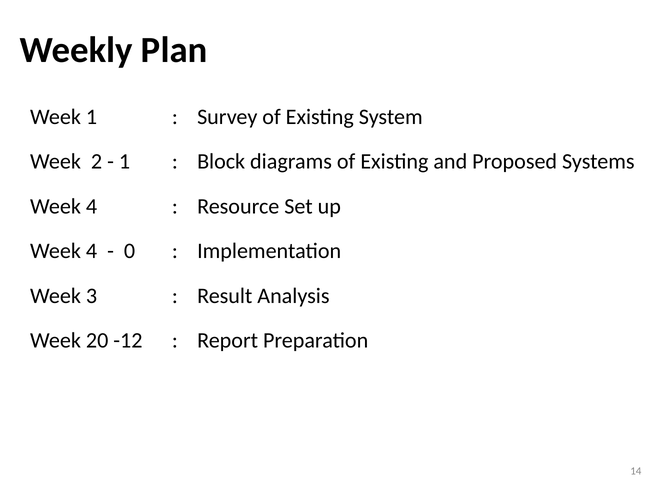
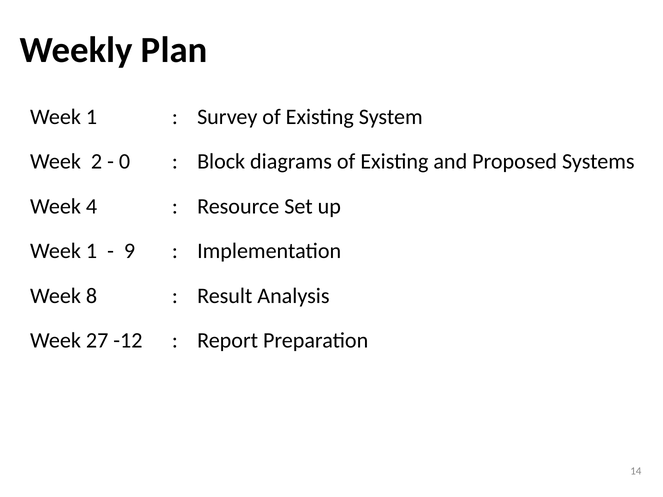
1: 1 -> 0 (125, 162)
4: 4 -> 1 (92, 251)
0: 0 -> 9 (129, 251)
3: 3 -> 8 (92, 296)
20: 20 -> 27 (97, 341)
